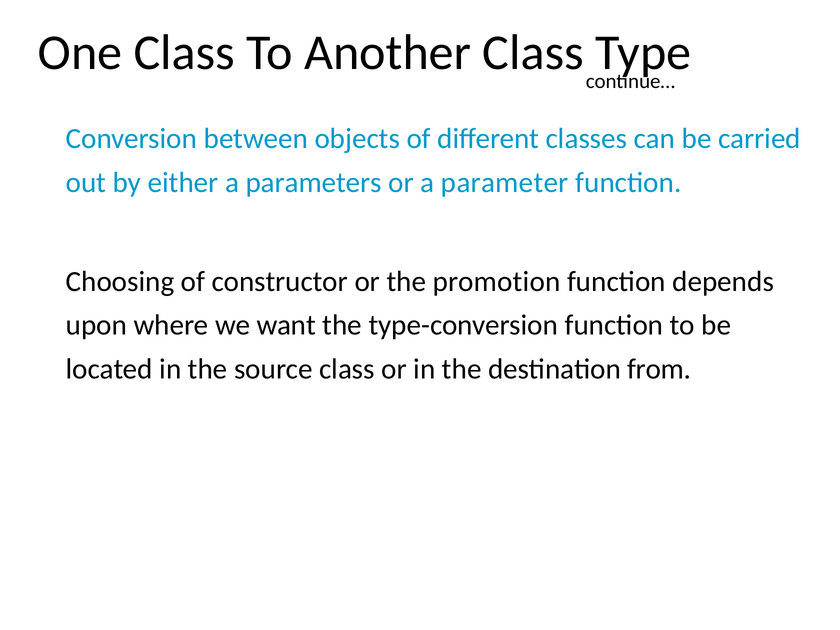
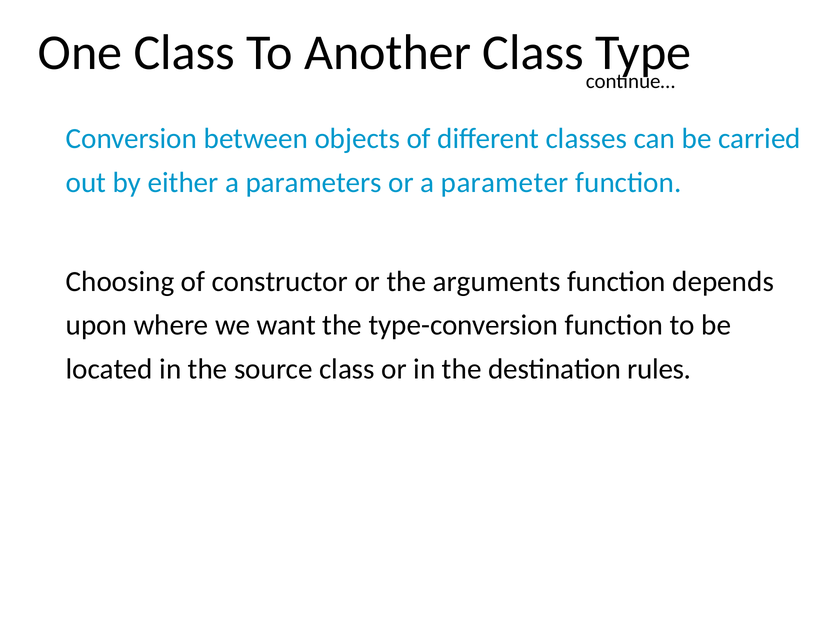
promotion: promotion -> arguments (497, 282)
from: from -> rules (659, 369)
